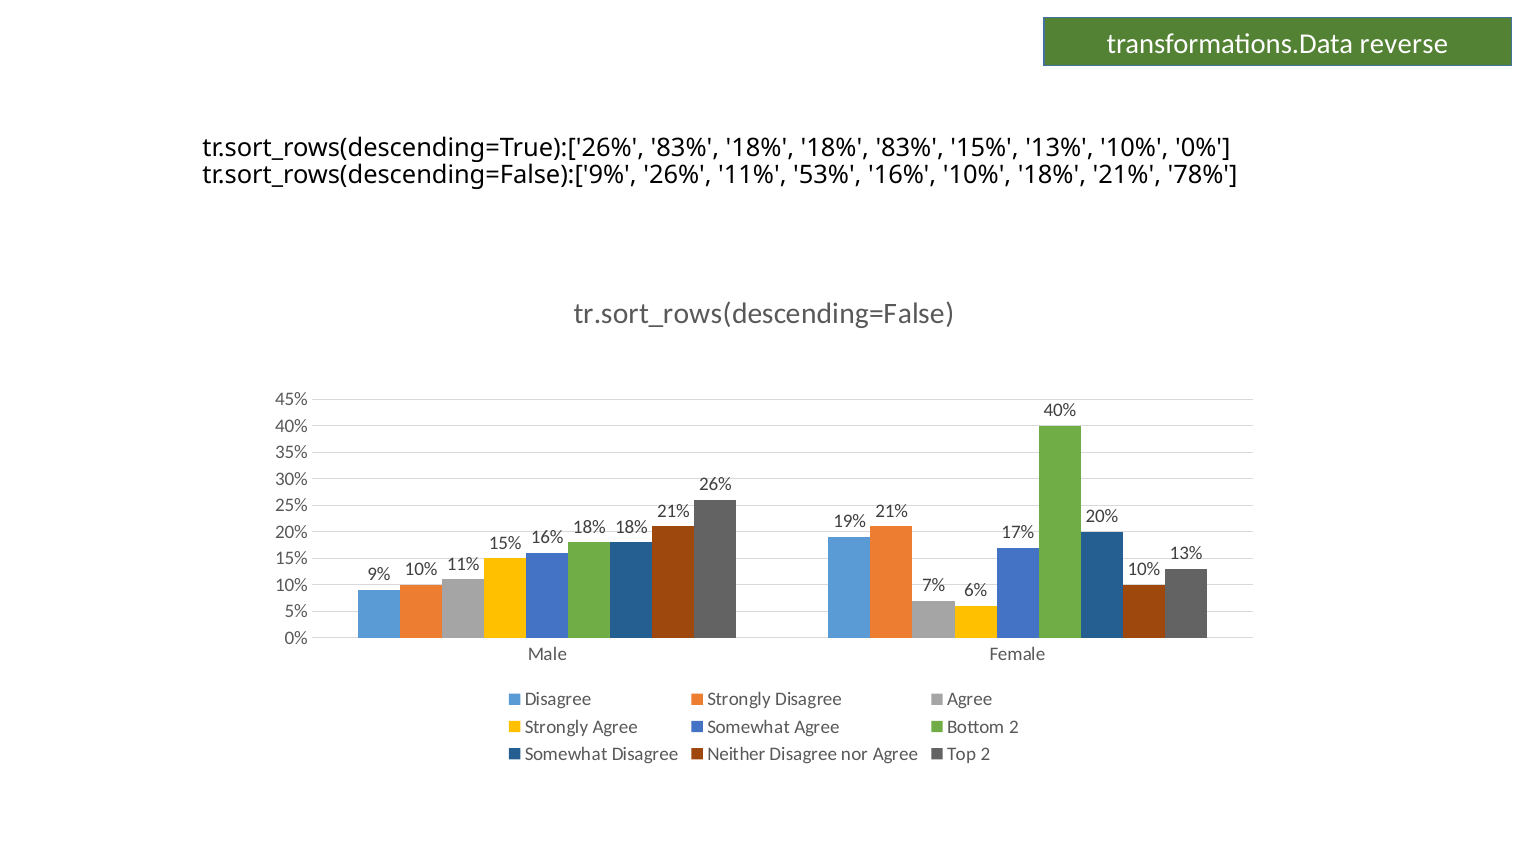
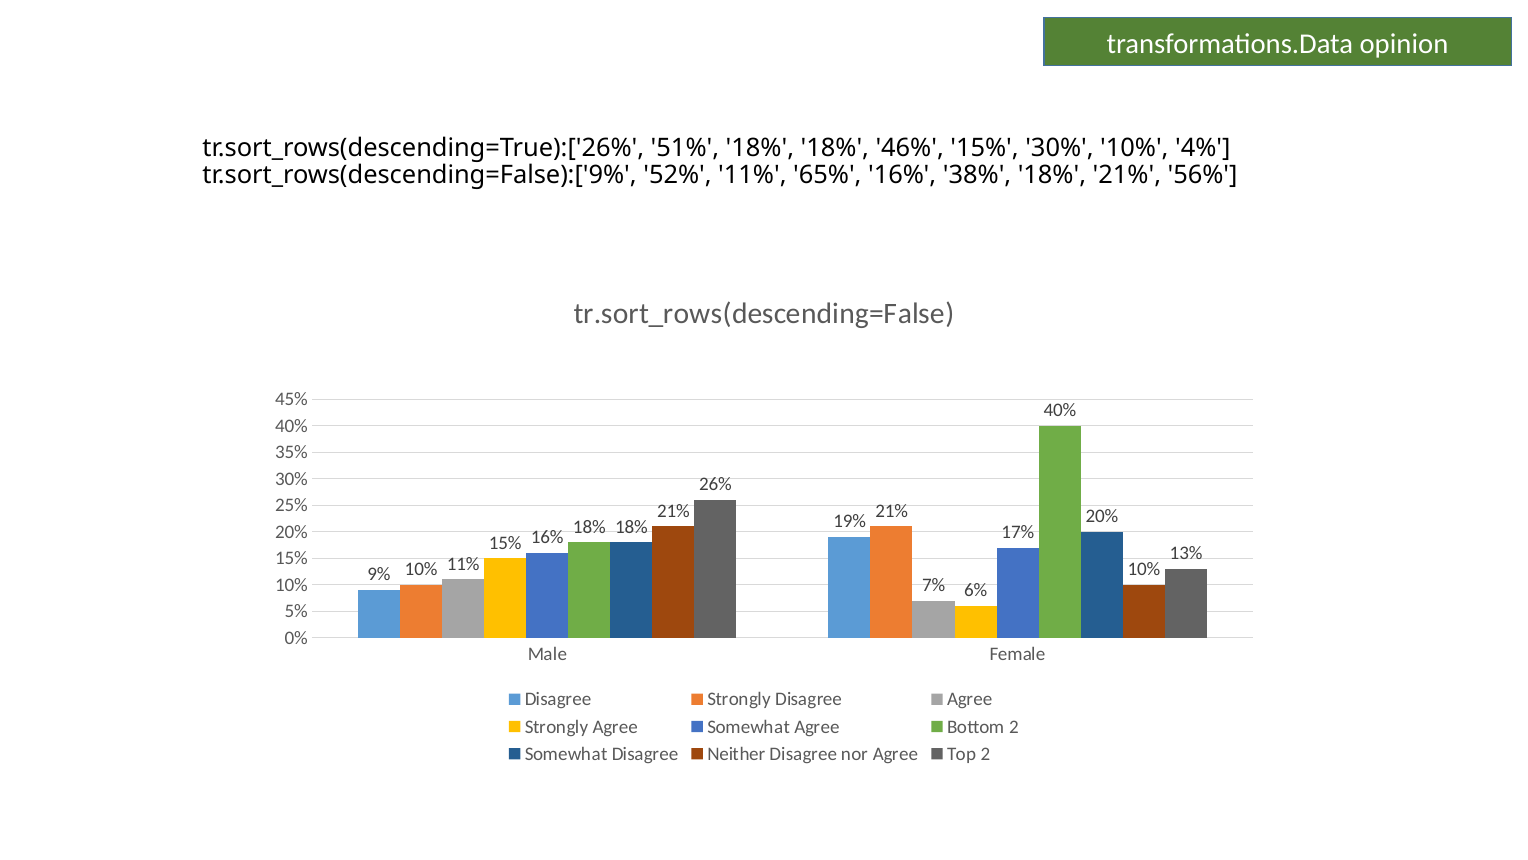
reverse: reverse -> opinion (1404, 44)
tr.sort_rows(descending=True):['26% 83%: 83% -> 51% (685, 148)
18% 83%: 83% -> 46% (910, 148)
15% 13%: 13% -> 30% (1059, 148)
10% 0%: 0% -> 4% (1203, 148)
tr.sort_rows(descending=False):['9% 26%: 26% -> 52% (678, 175)
53%: 53% -> 65% (827, 175)
16% 10%: 10% -> 38% (977, 175)
78%: 78% -> 56% (1203, 175)
